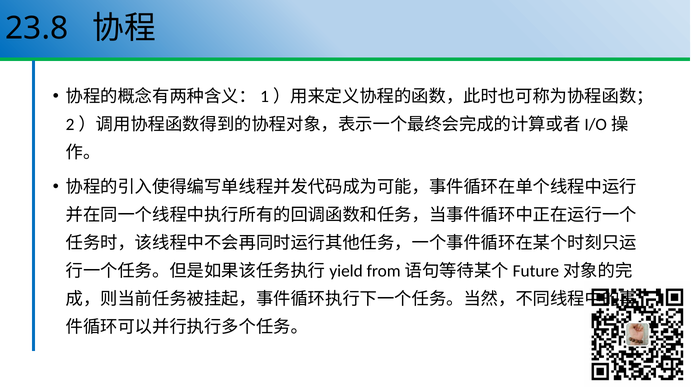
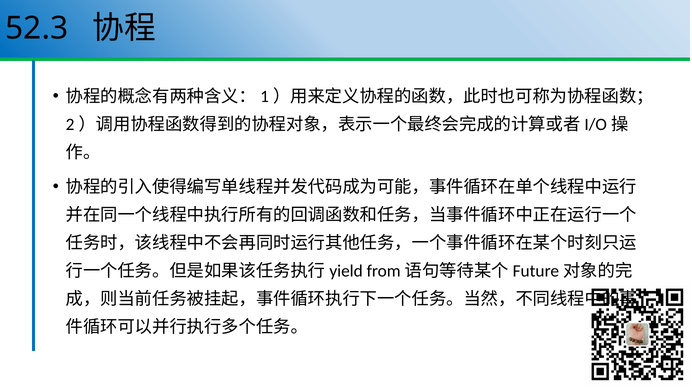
23.8: 23.8 -> 52.3 (37, 28)
